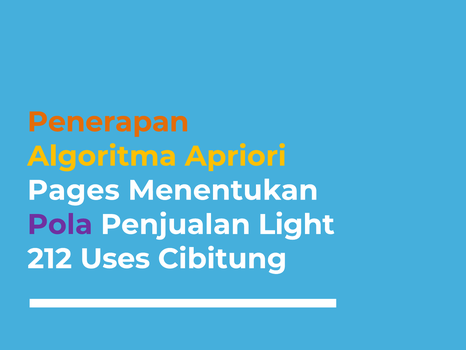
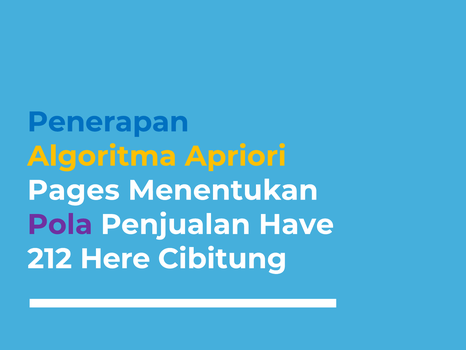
Penerapan colour: orange -> blue (108, 122)
Light: Light -> Have (296, 224)
Uses: Uses -> Here (115, 258)
